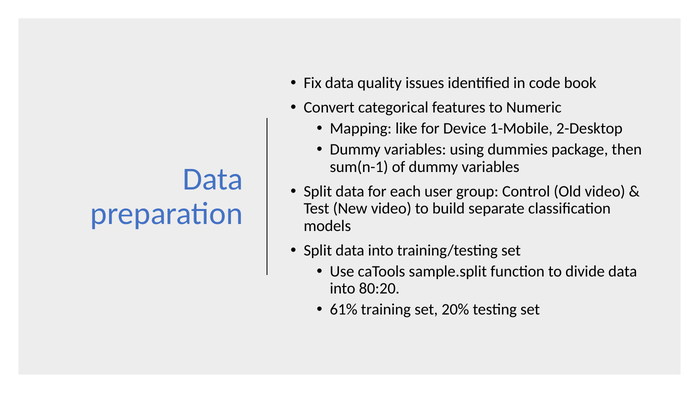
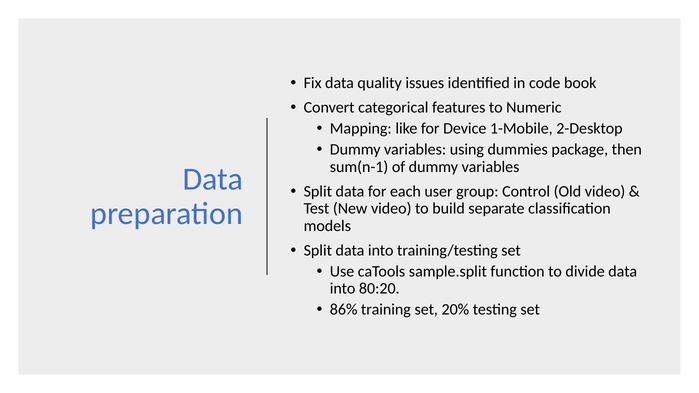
61%: 61% -> 86% (344, 310)
